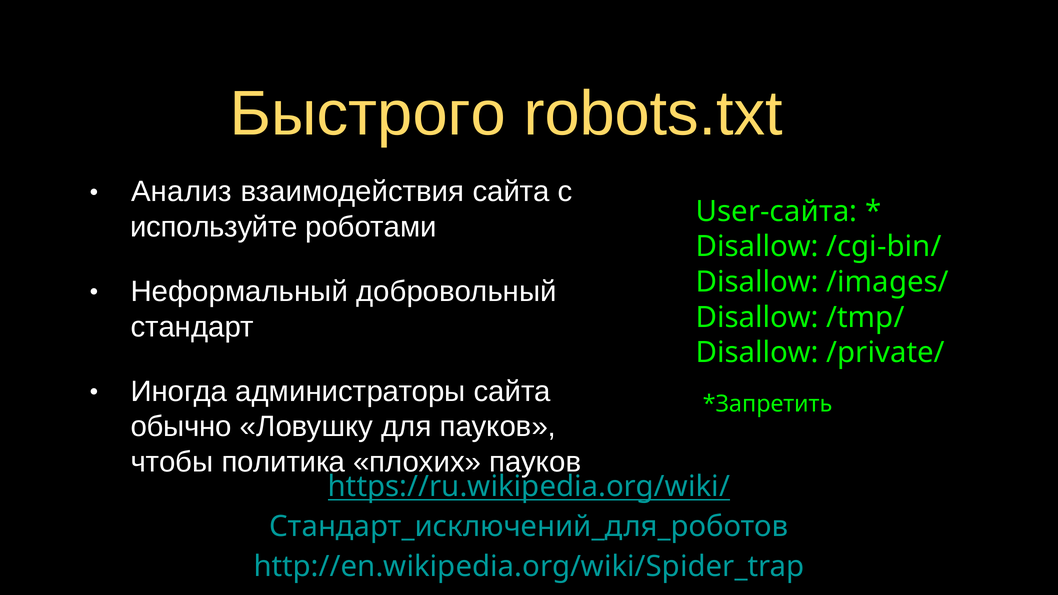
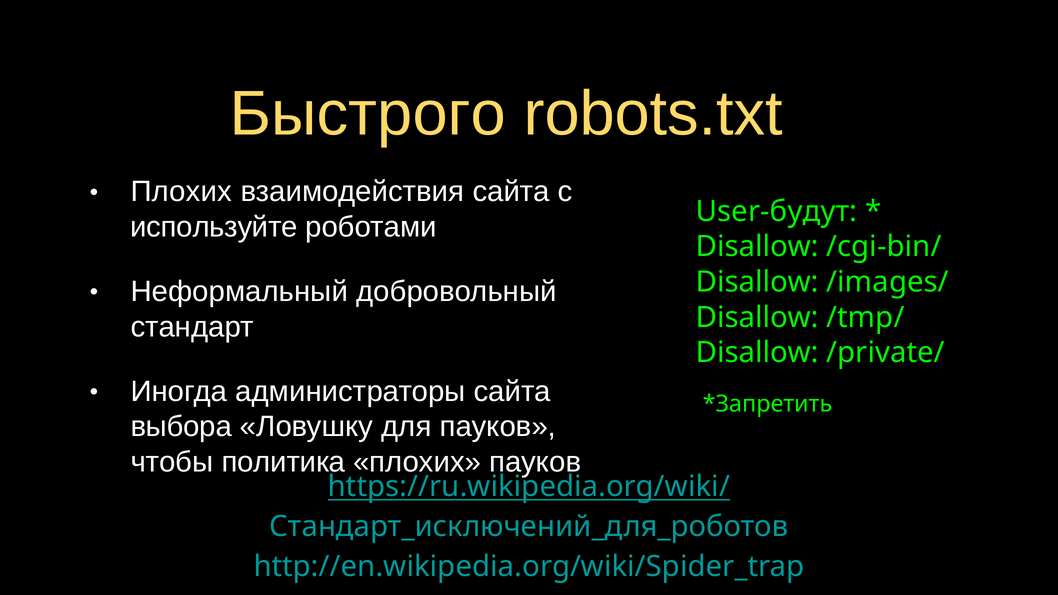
Анализ: Анализ -> Плохих (181, 192)
User-сайта: User-сайта -> User-будут (776, 212)
обычно: обычно -> выбора (181, 427)
